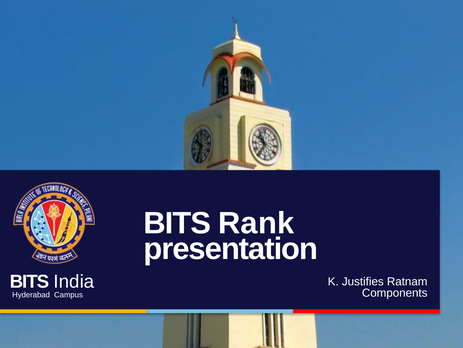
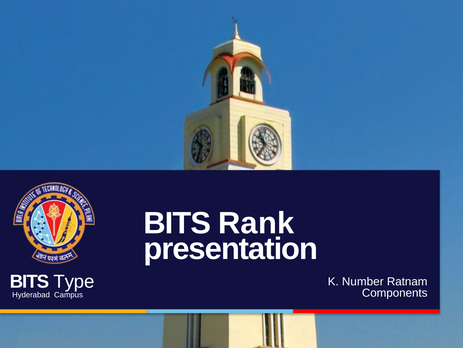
India: India -> Type (74, 281)
Justifies: Justifies -> Number (363, 281)
